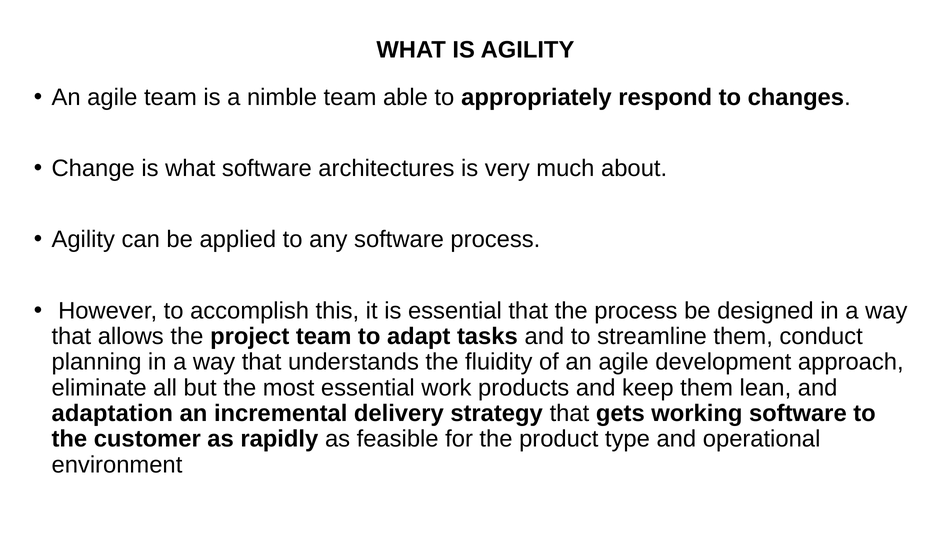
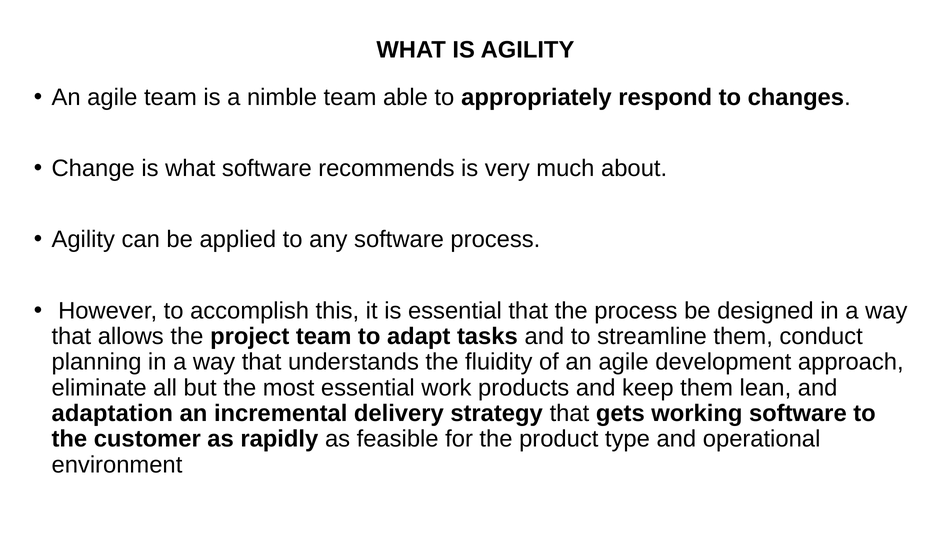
architectures: architectures -> recommends (386, 168)
